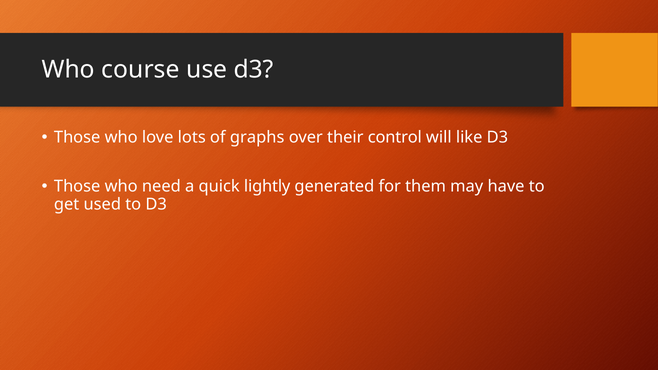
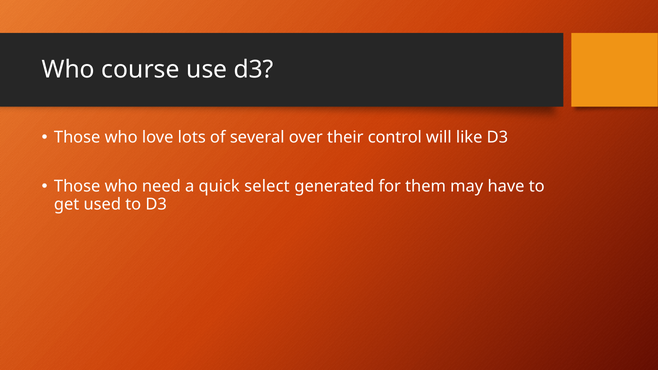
graphs: graphs -> several (257, 137)
lightly: lightly -> select (267, 187)
